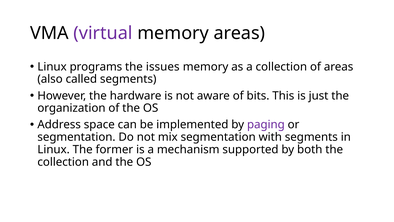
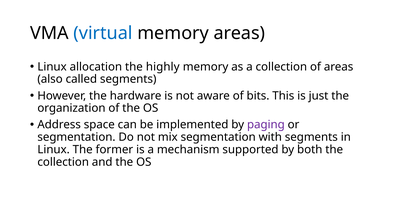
virtual colour: purple -> blue (103, 33)
programs: programs -> allocation (96, 67)
issues: issues -> highly (163, 67)
